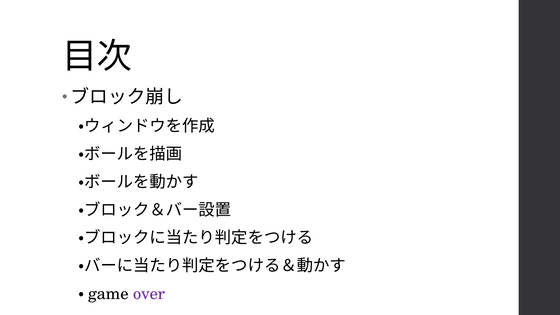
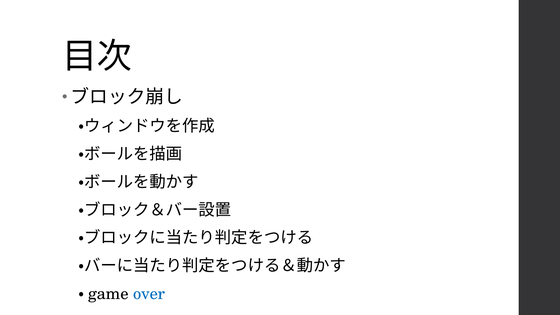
over colour: purple -> blue (149, 294)
